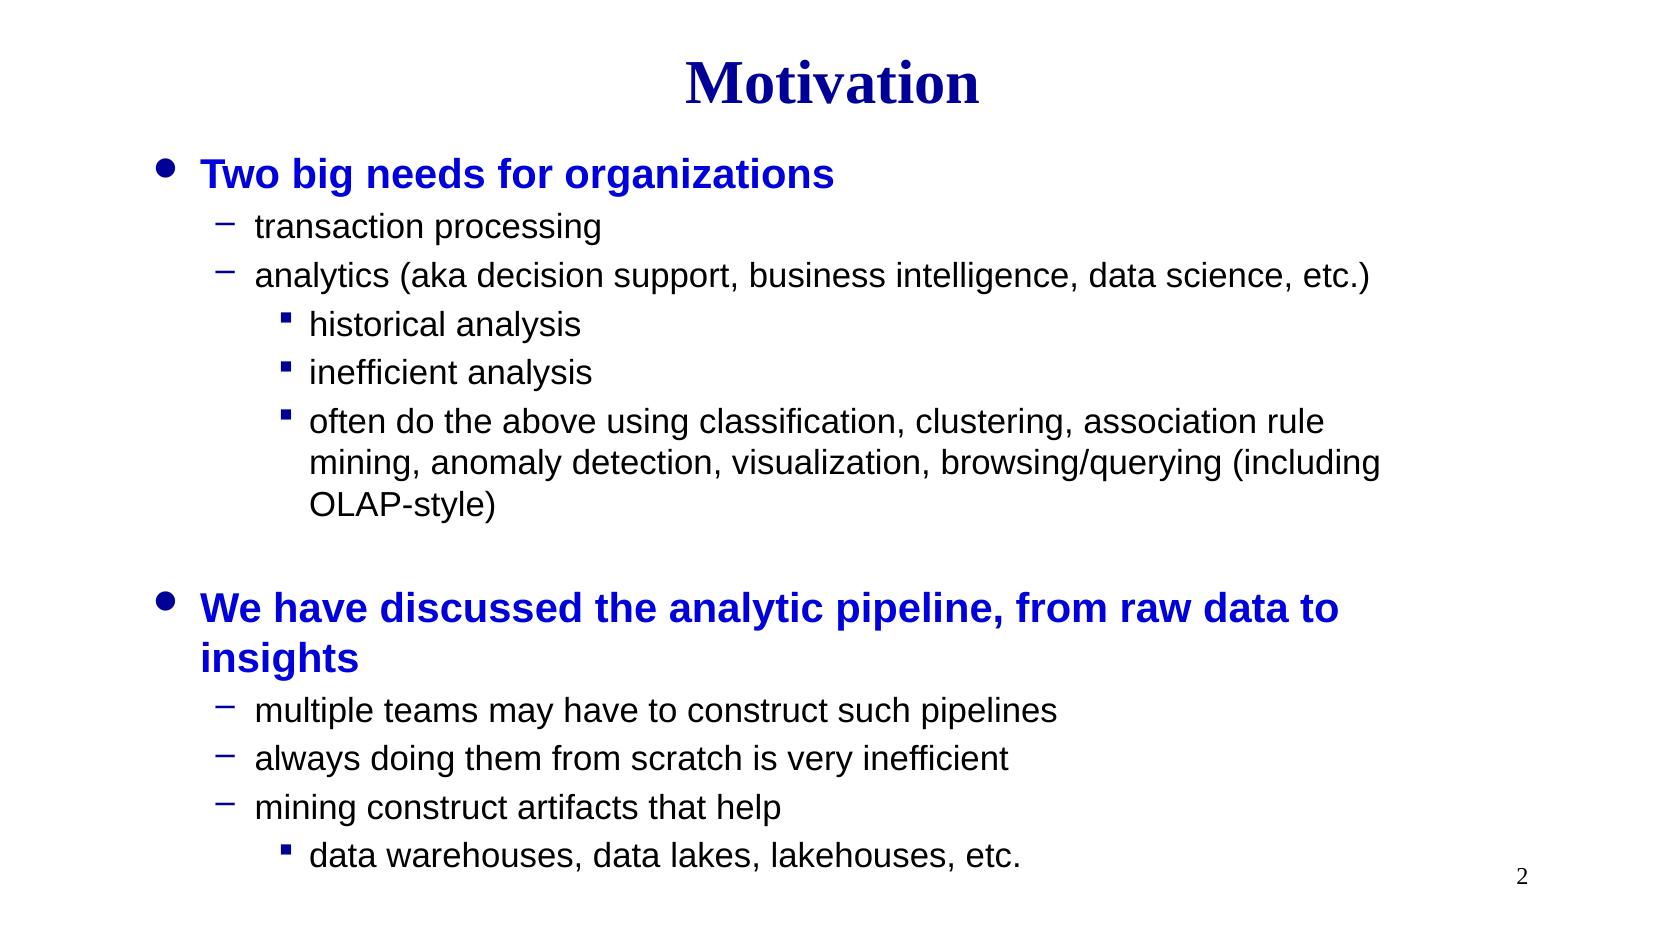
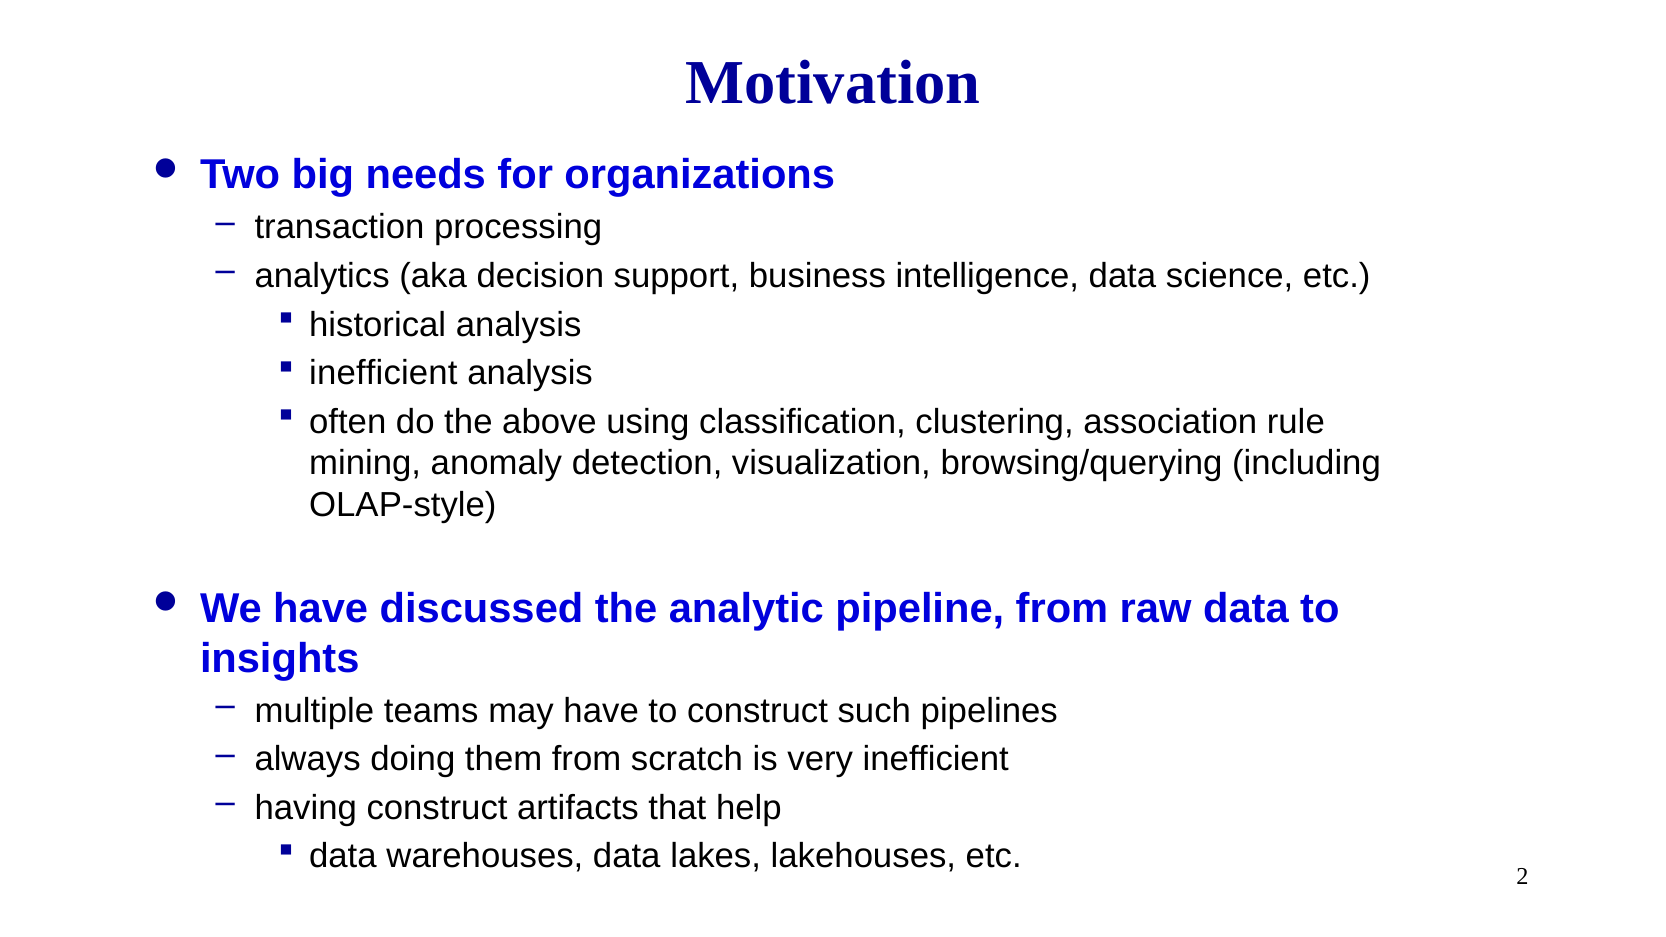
mining: mining -> having (306, 808)
